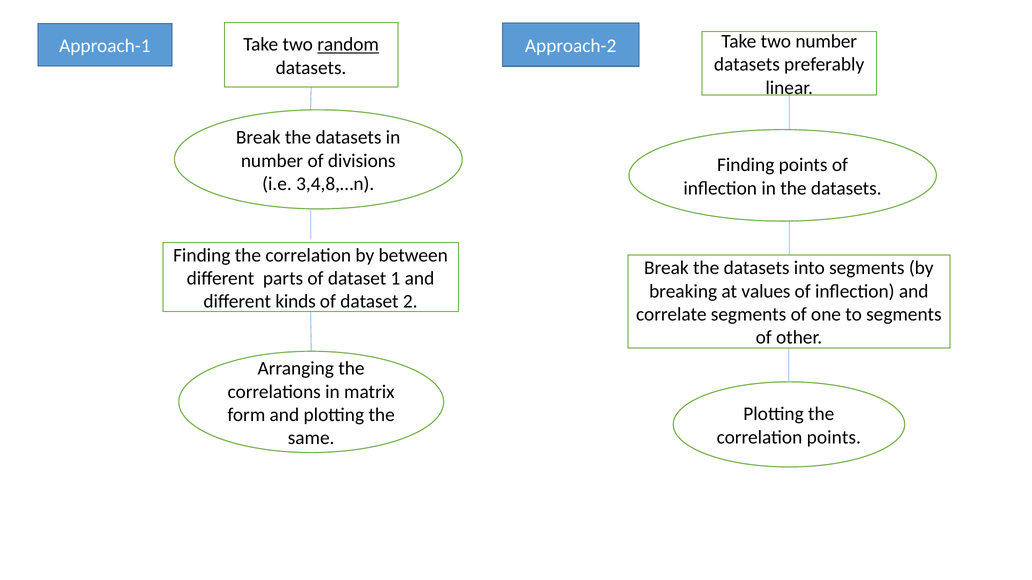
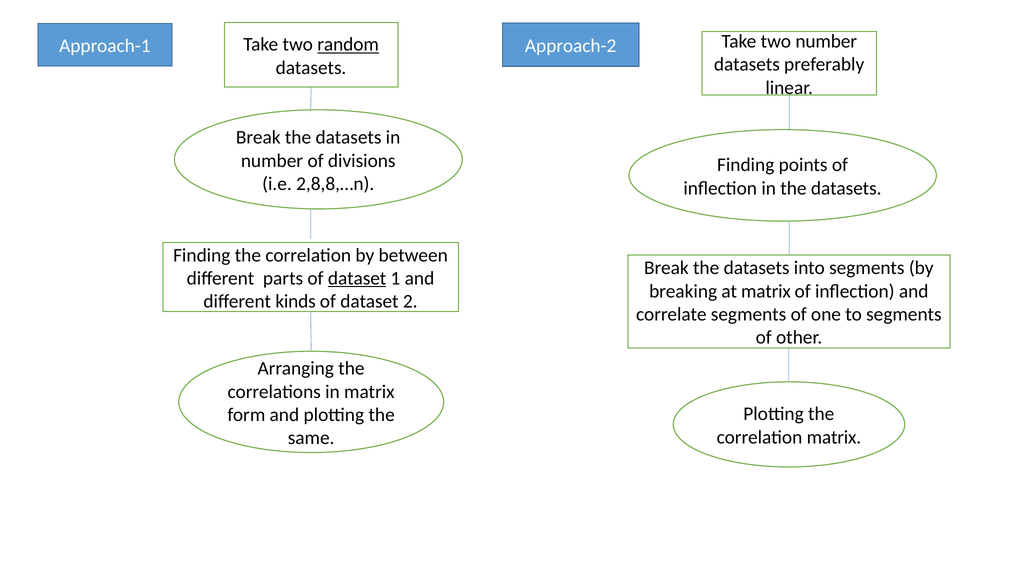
3,4,8,…n: 3,4,8,…n -> 2,8,8,…n (335, 184)
dataset underline: none -> present (357, 279)
at values: values -> matrix (766, 291)
correlation points: points -> matrix (834, 438)
